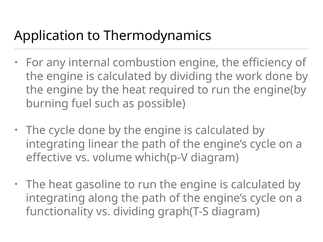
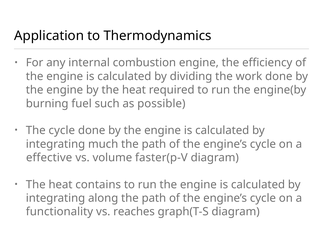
linear: linear -> much (103, 144)
which(p-V: which(p-V -> faster(p-V (161, 158)
gasoline: gasoline -> contains (98, 185)
vs dividing: dividing -> reaches (134, 212)
